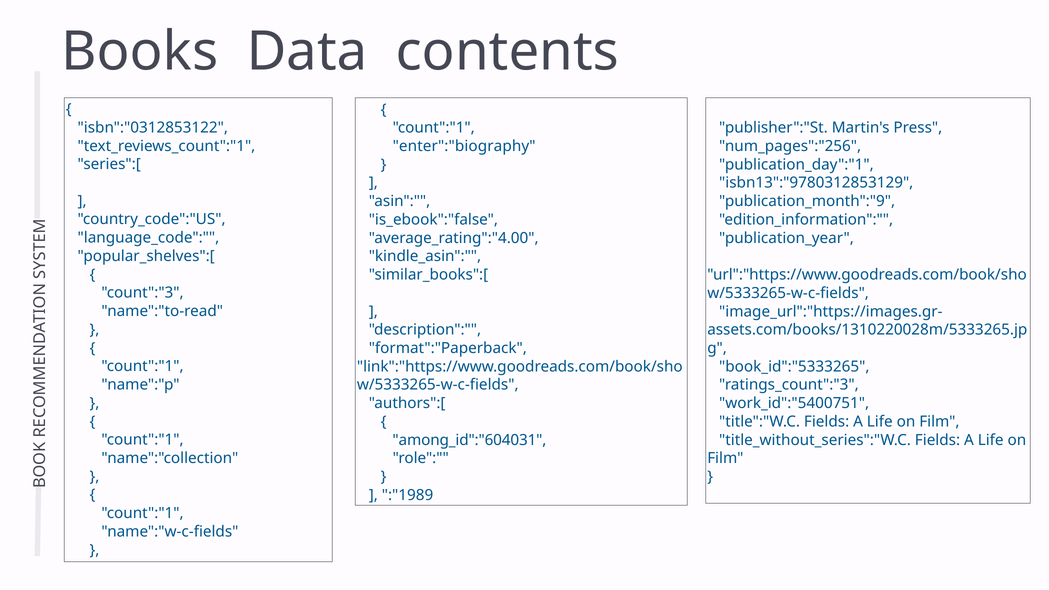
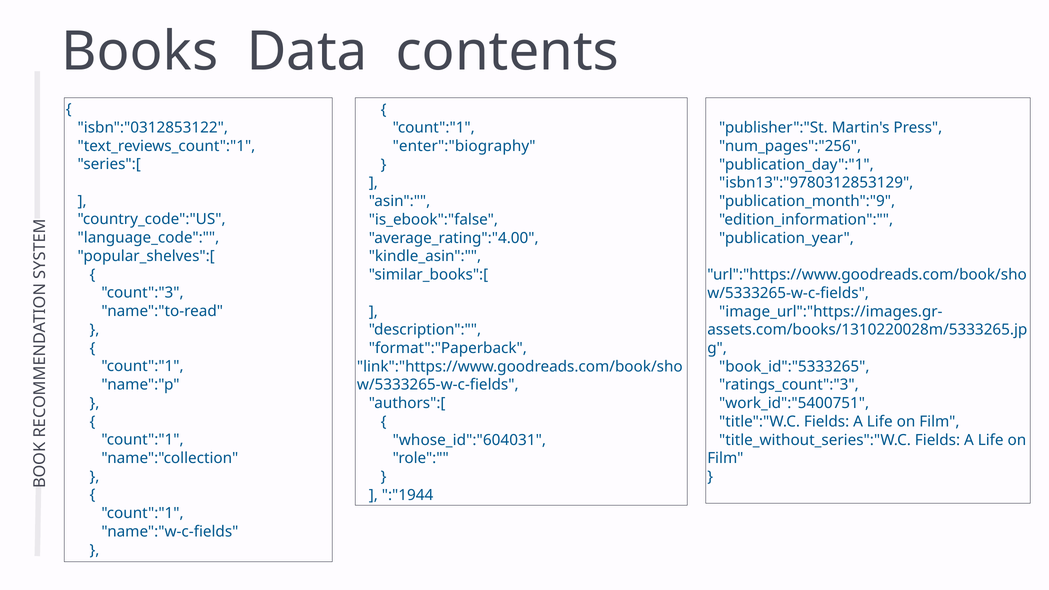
among_id":"604031: among_id":"604031 -> whose_id":"604031 (469, 440)
:"1989: :"1989 -> :"1944 (408, 495)
